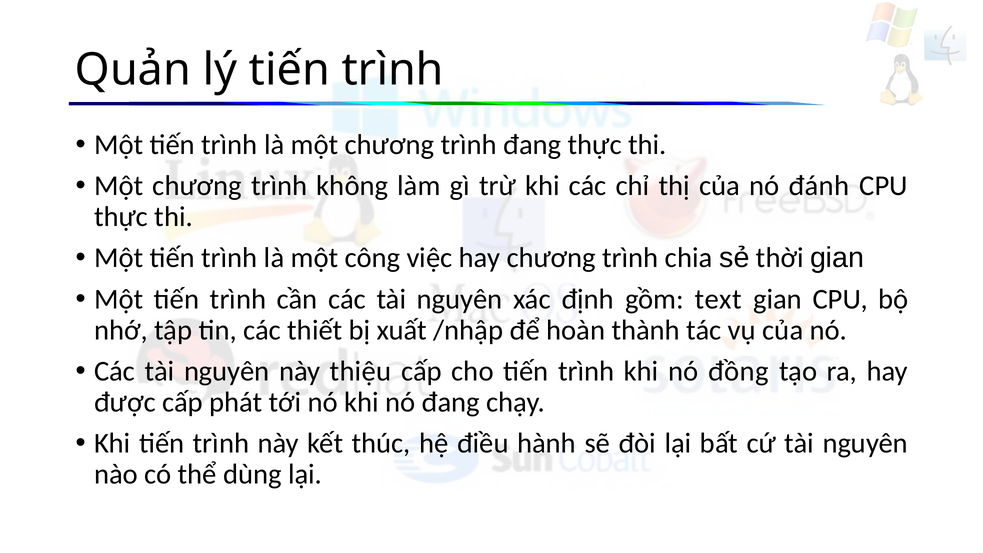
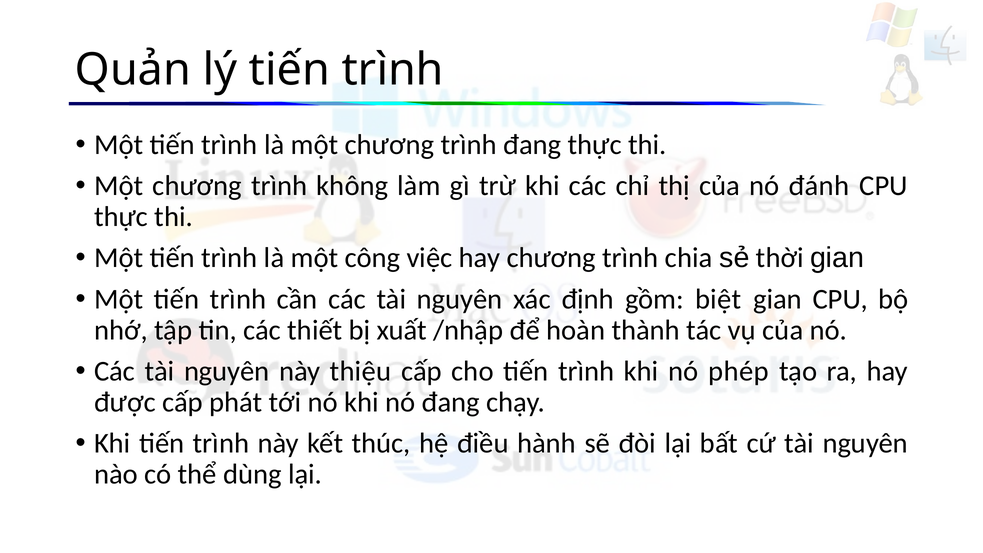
text: text -> biệt (718, 299)
đồng: đồng -> phép (739, 371)
